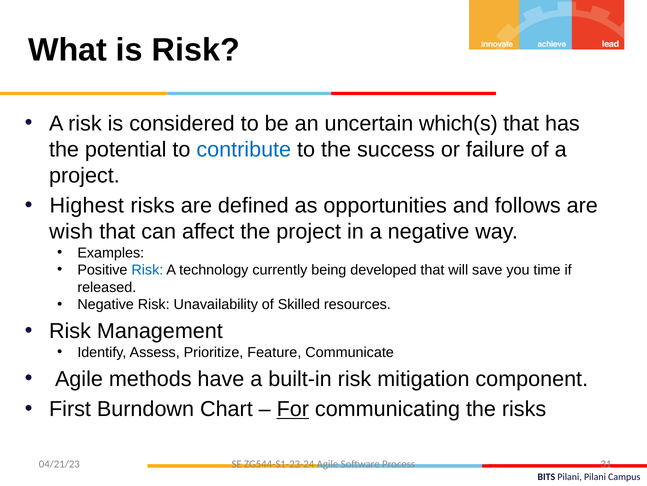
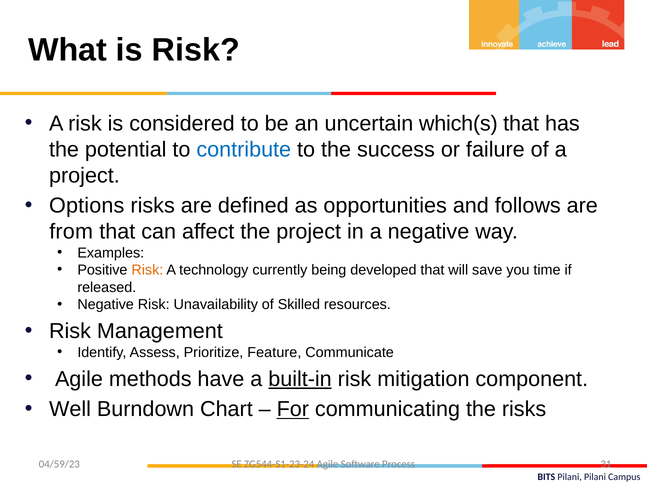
Highest: Highest -> Options (87, 205)
wish: wish -> from (71, 231)
Risk colour: blue -> orange (147, 270)
built-in underline: none -> present (300, 378)
First: First -> Well (70, 409)
04/21/23: 04/21/23 -> 04/59/23 (59, 463)
